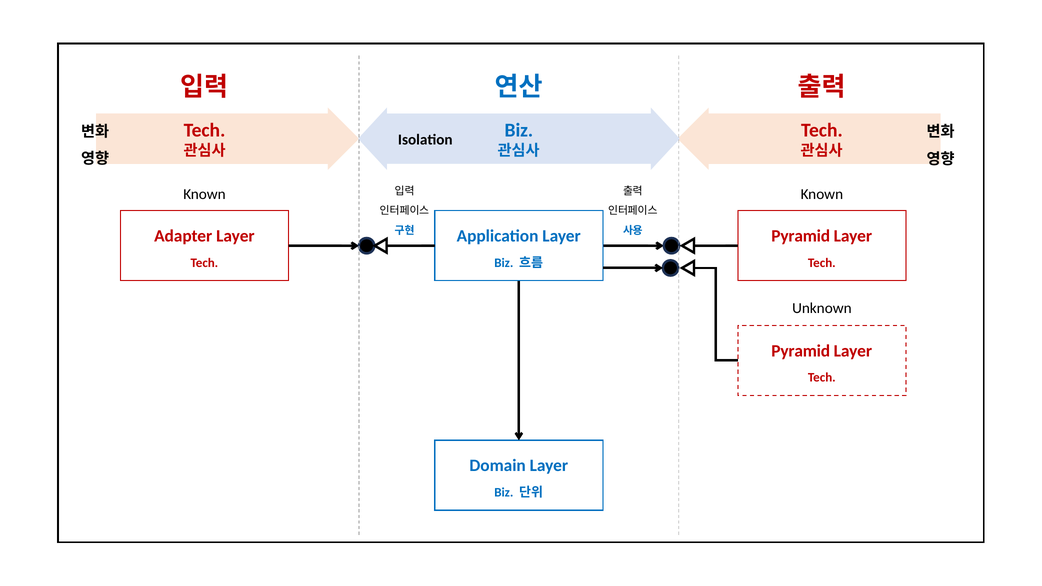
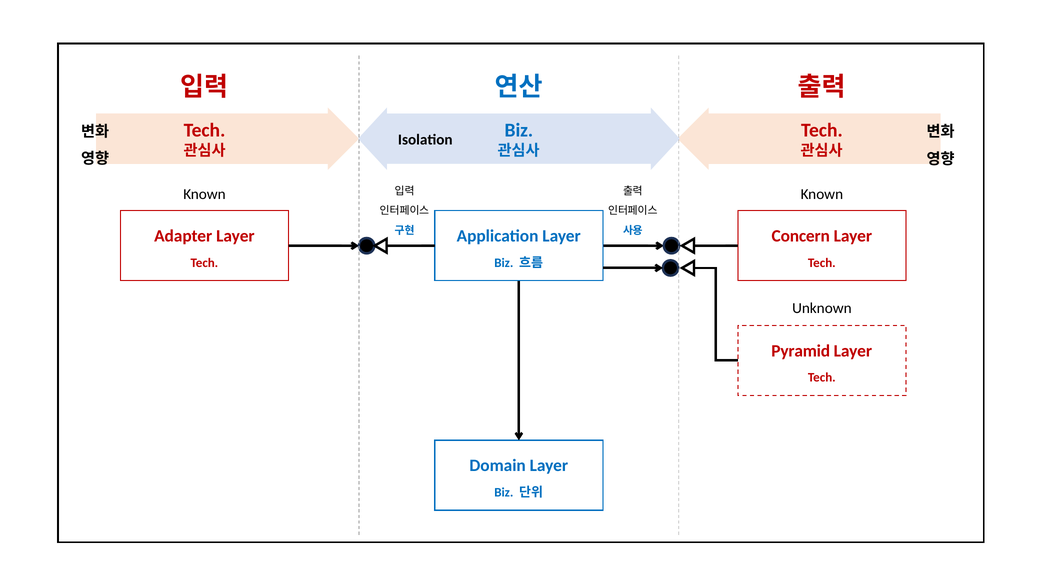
Pyramid: Pyramid -> Concern (801, 236)
